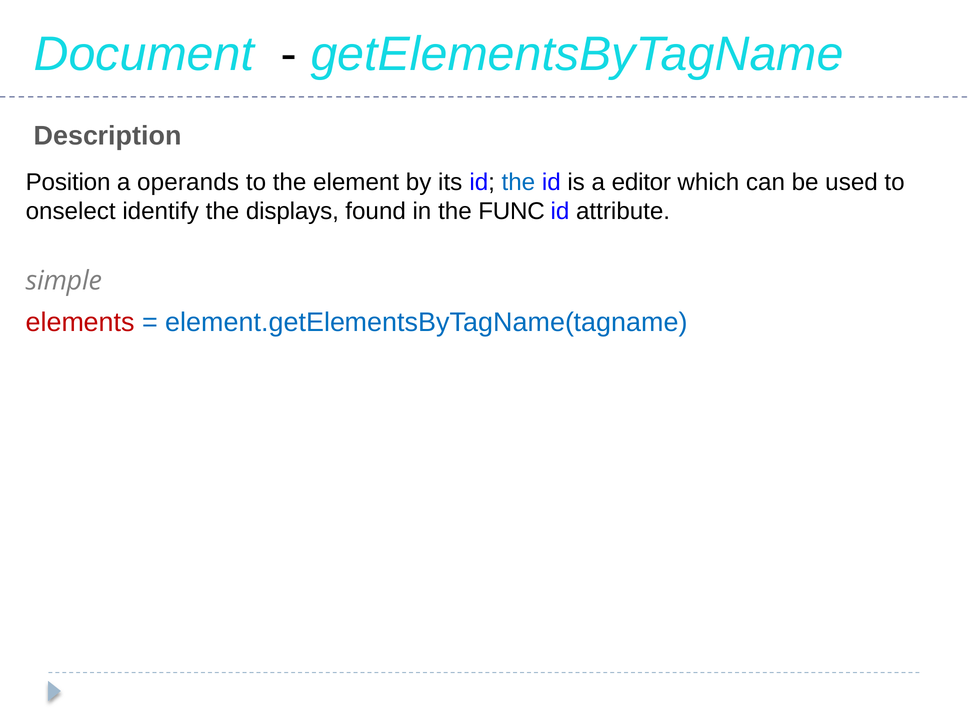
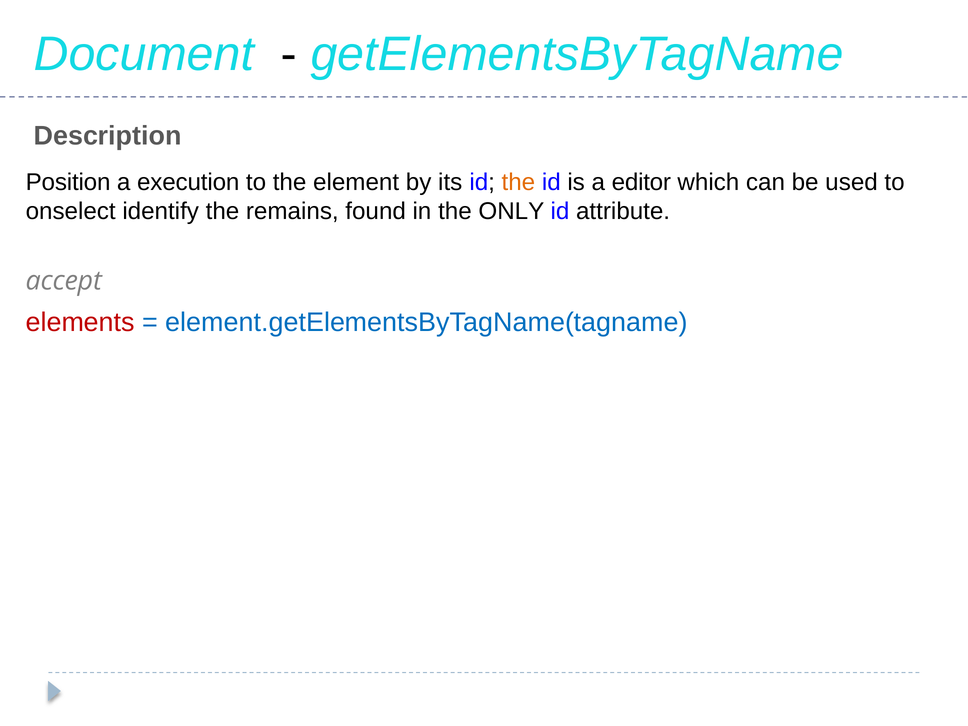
operands: operands -> execution (188, 182)
the colour: blue -> orange (518, 182)
displays: displays -> remains (292, 211)
FUNC: FUNC -> ONLY (511, 211)
simple: simple -> accept (64, 281)
